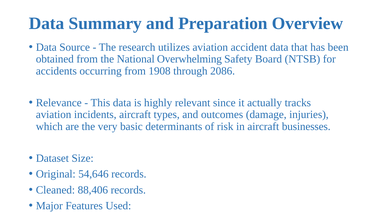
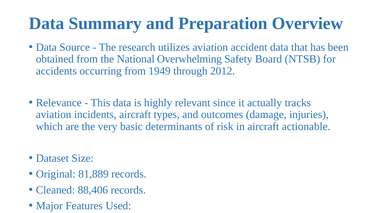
1908: 1908 -> 1949 (160, 71)
2086: 2086 -> 2012 (223, 71)
businesses: businesses -> actionable (306, 126)
54,646: 54,646 -> 81,889 (93, 174)
